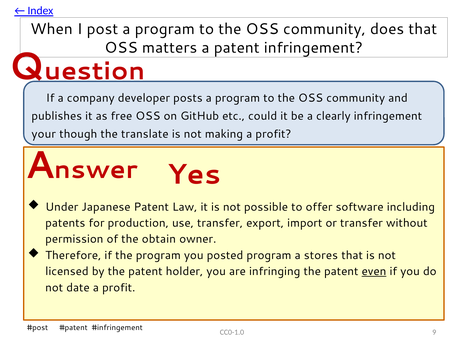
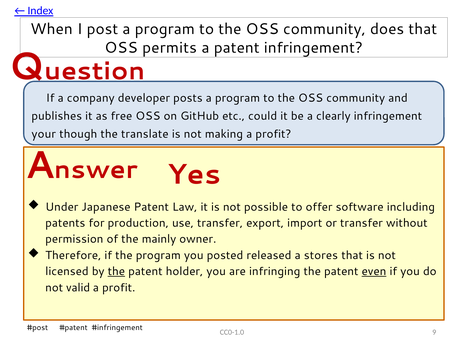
matters: matters -> permits (170, 48)
obtain: obtain -> mainly (159, 239)
posted program: program -> released (269, 255)
the underline: none -> present (116, 271)
date: date -> valid (78, 288)
